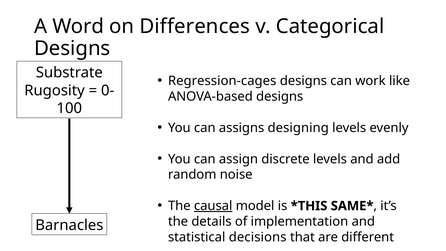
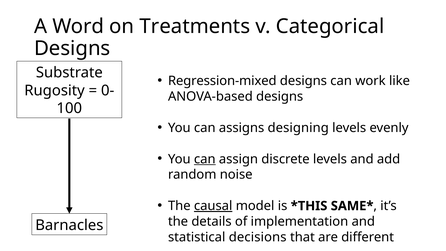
Differences: Differences -> Treatments (195, 26)
Regression-cages: Regression-cages -> Regression-mixed (222, 81)
can underline: none -> present (205, 159)
